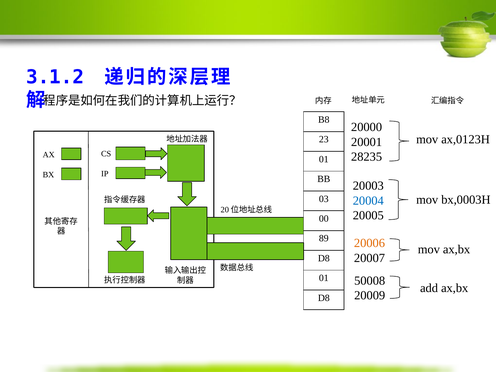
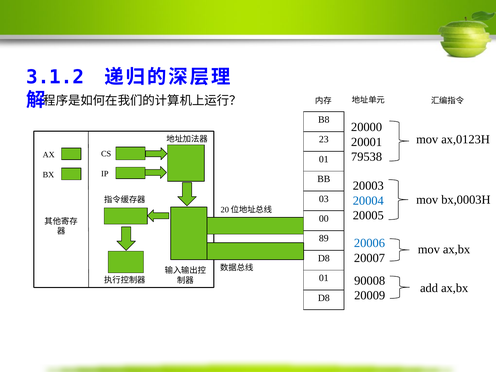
28235: 28235 -> 79538 (367, 157)
20006 colour: orange -> blue (369, 243)
50008: 50008 -> 90008 (370, 281)
